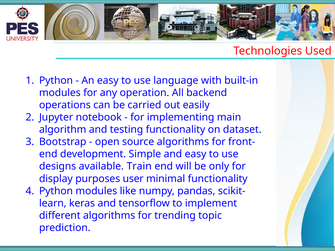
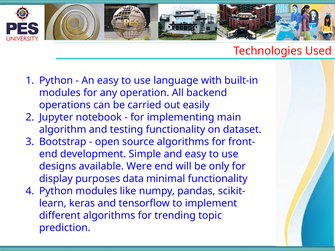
Train: Train -> Were (139, 167)
user: user -> data (133, 179)
